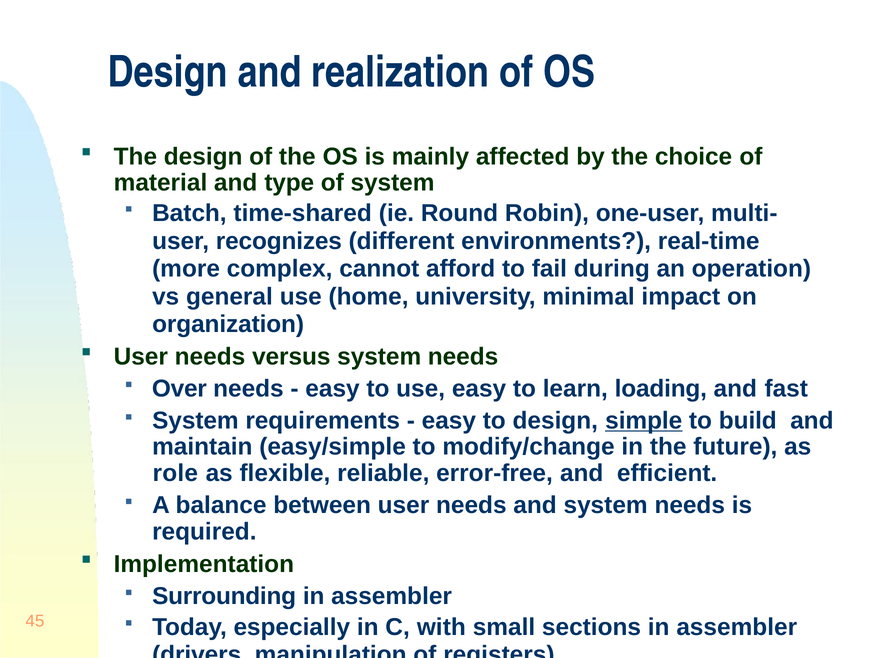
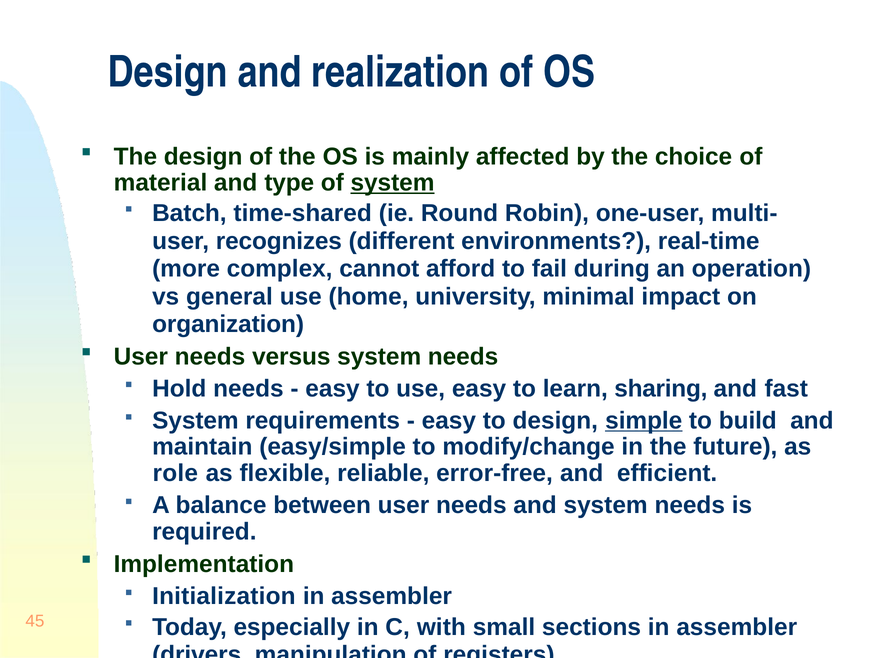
system underline: none -> present (392, 183)
Over: Over -> Hold (179, 389)
loading: loading -> sharing (661, 389)
Surrounding: Surrounding -> Initialization (224, 597)
